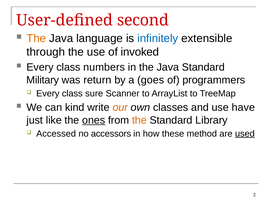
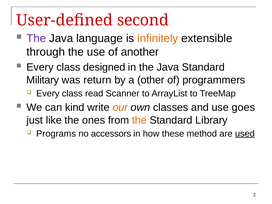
The colour: orange -> purple (36, 38)
infinitely colour: blue -> orange (158, 38)
invoked: invoked -> another (140, 52)
numbers: numbers -> designed (104, 67)
goes: goes -> other (151, 80)
sure: sure -> read (94, 93)
have: have -> goes (243, 107)
ones underline: present -> none (94, 120)
Accessed: Accessed -> Programs (56, 134)
